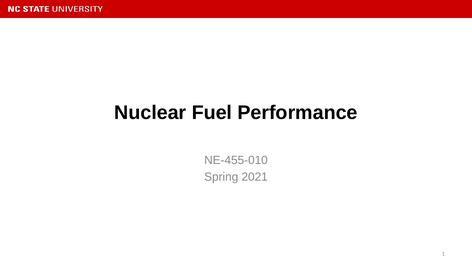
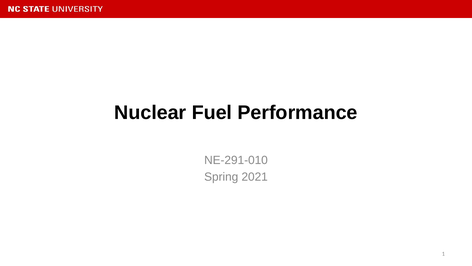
NE-455-010: NE-455-010 -> NE-291-010 (236, 160)
